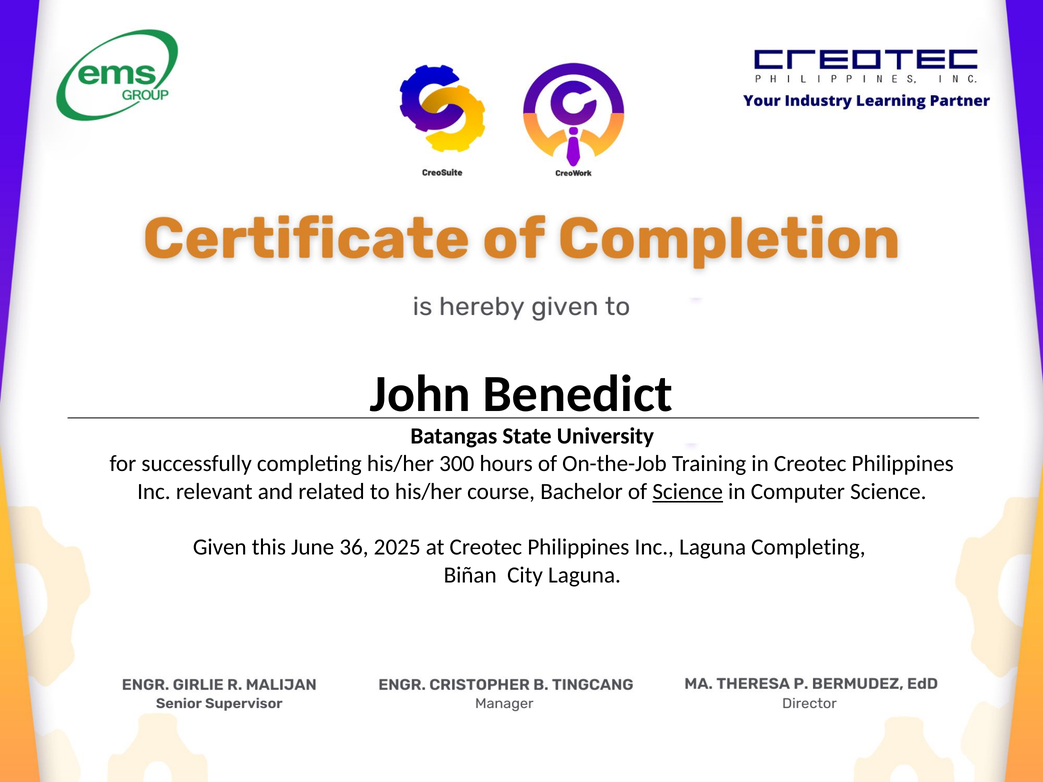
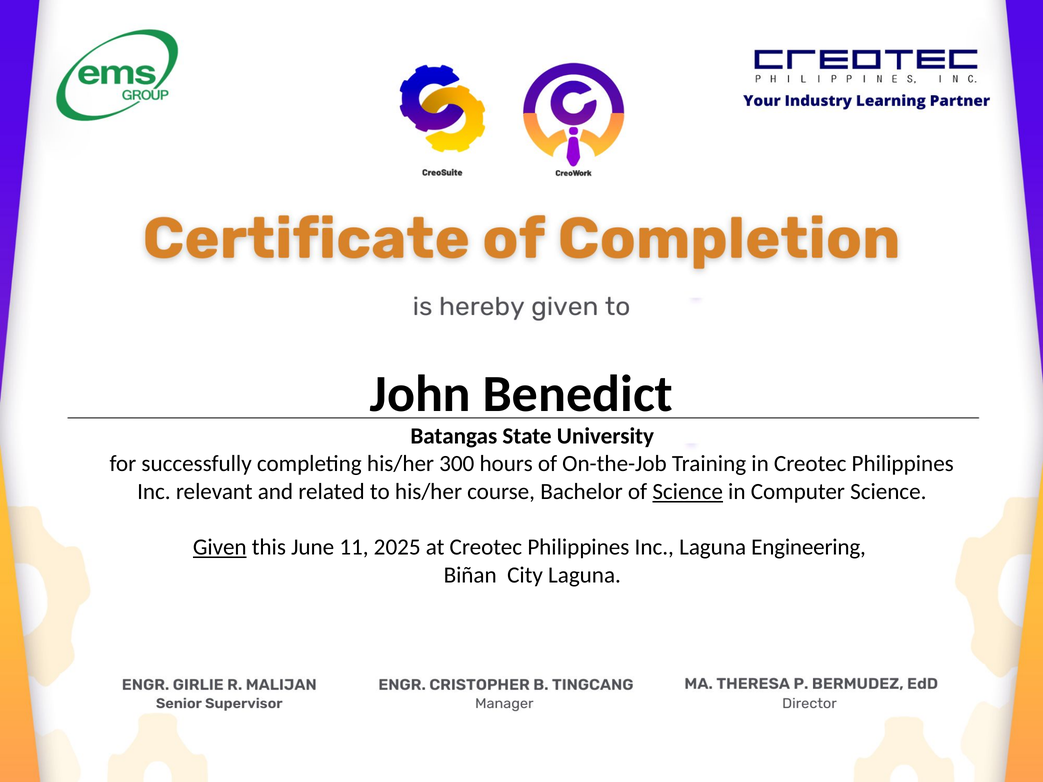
Given underline: none -> present (220, 547)
36: 36 -> 11 (354, 547)
Laguna Completing: Completing -> Engineering (809, 547)
